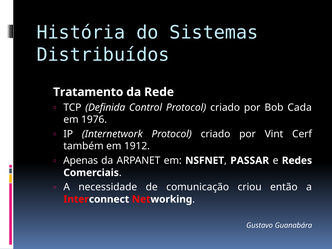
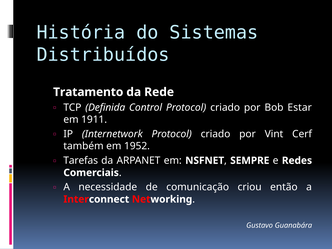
Cada: Cada -> Estar (300, 107)
1976: 1976 -> 1911 (94, 120)
1912: 1912 -> 1952 (137, 146)
Apenas: Apenas -> Tarefas (81, 161)
PASSAR: PASSAR -> SEMPRE (250, 161)
